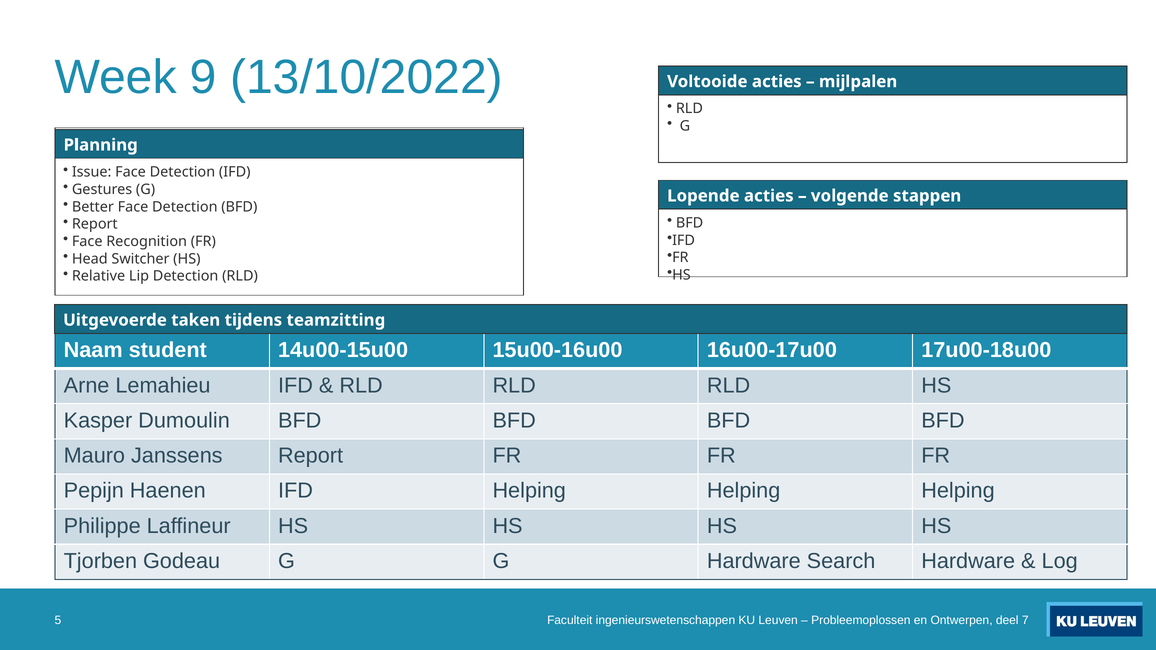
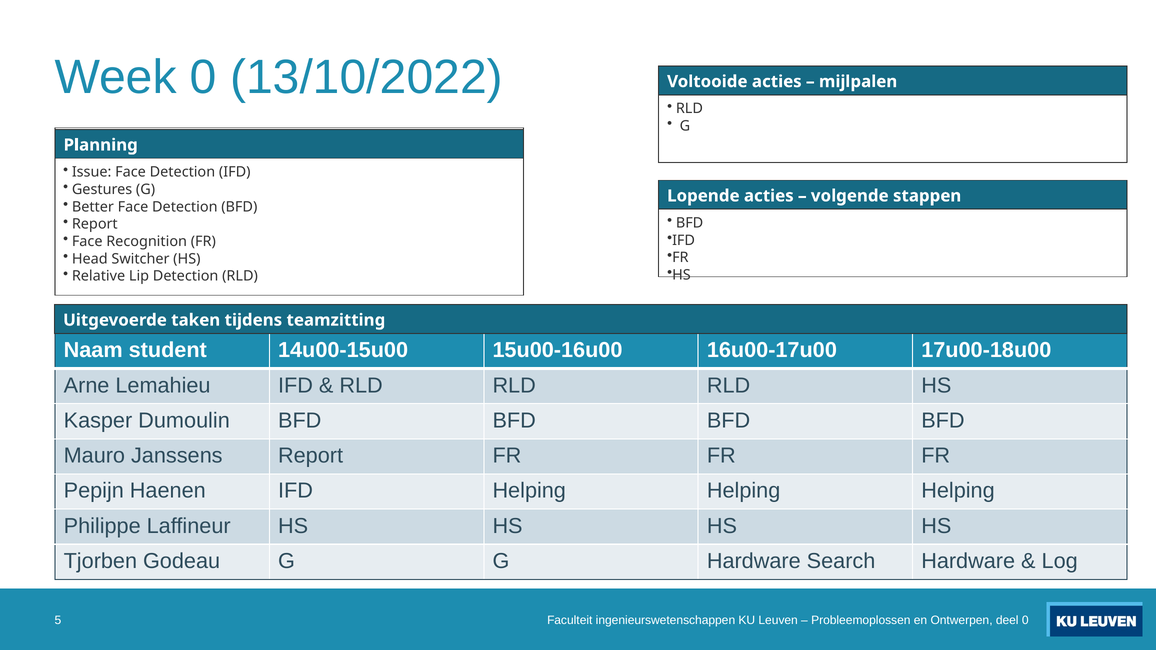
Week 9: 9 -> 0 (203, 78)
deel 7: 7 -> 0 (1025, 620)
